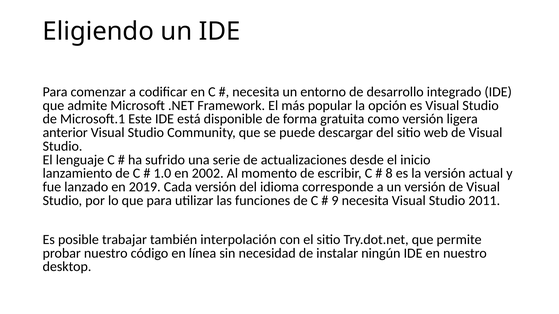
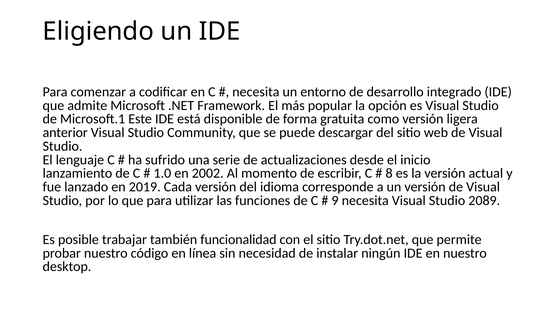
2011: 2011 -> 2089 (484, 201)
interpolación: interpolación -> funcionalidad (238, 240)
